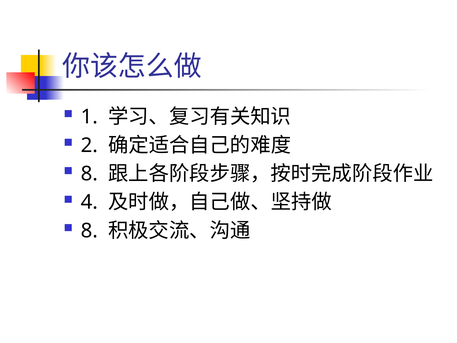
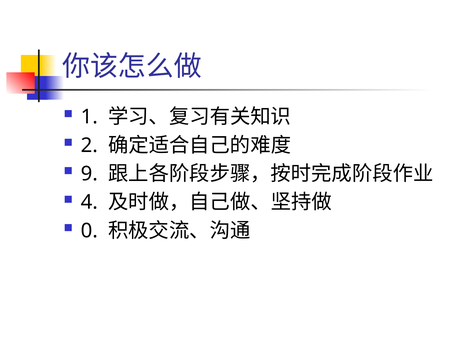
8: 8 -> 9 (89, 174)
8: 8 -> 0 (89, 231)
